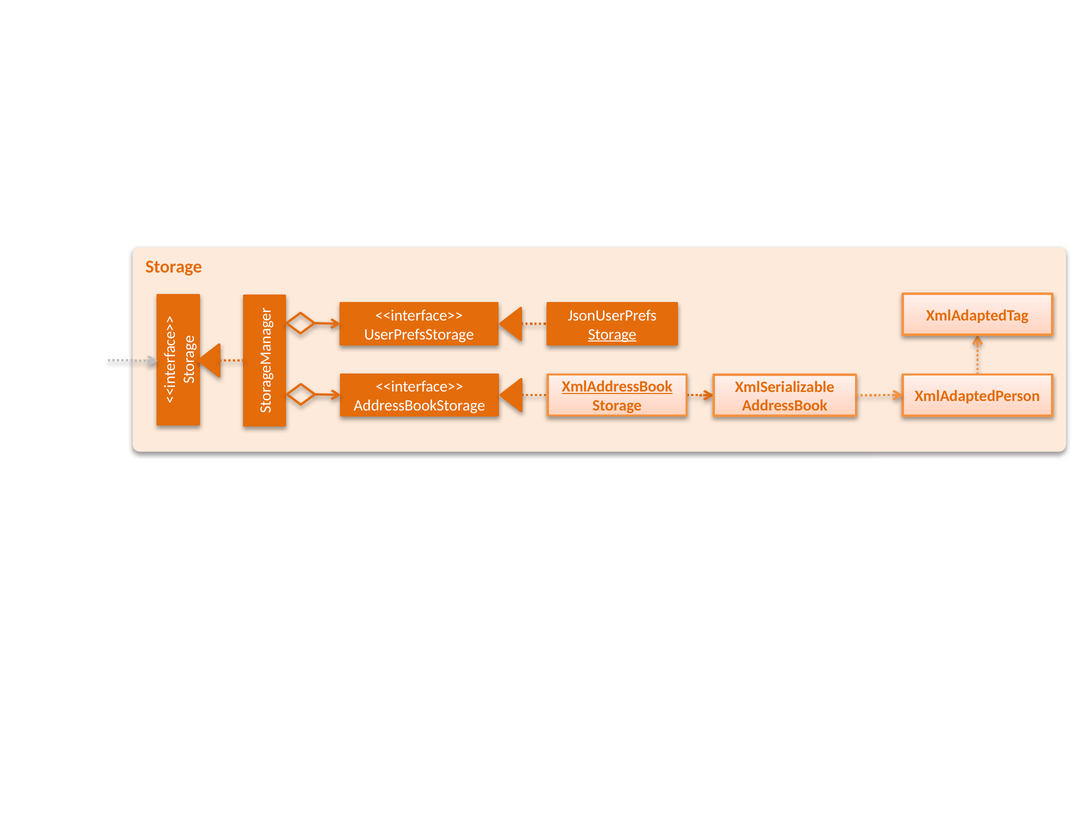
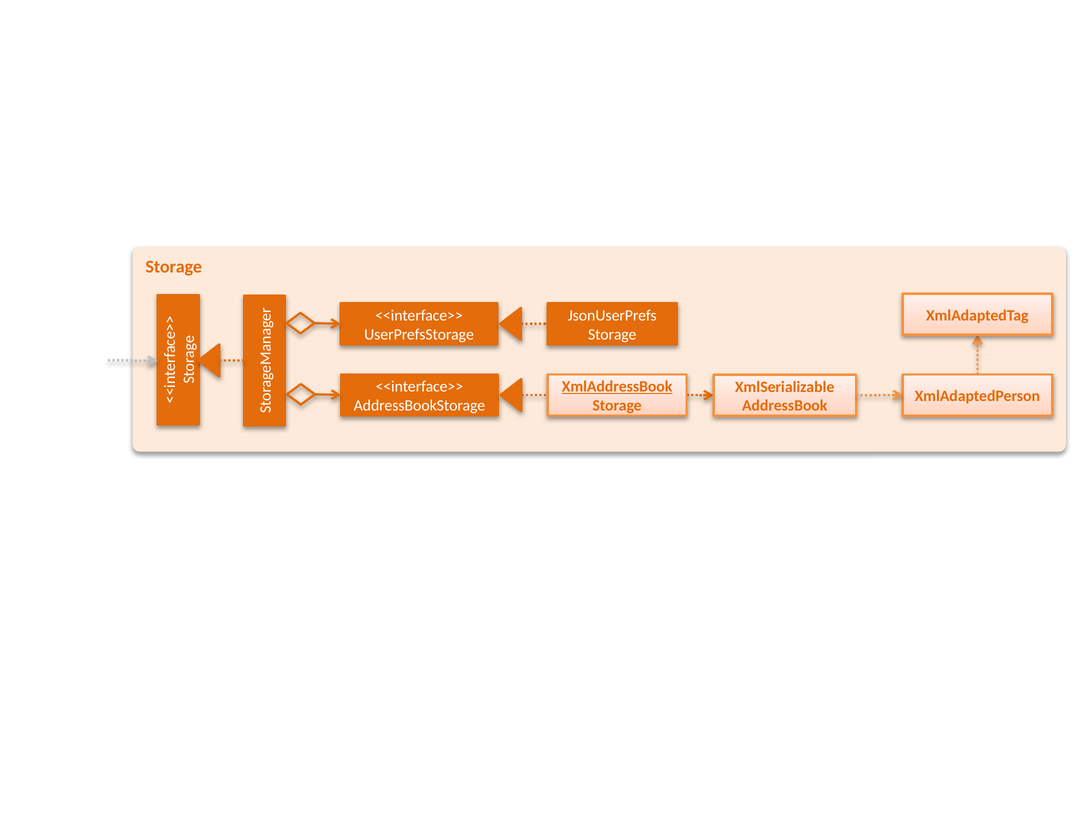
Storage underline: present -> none (612, 334)
